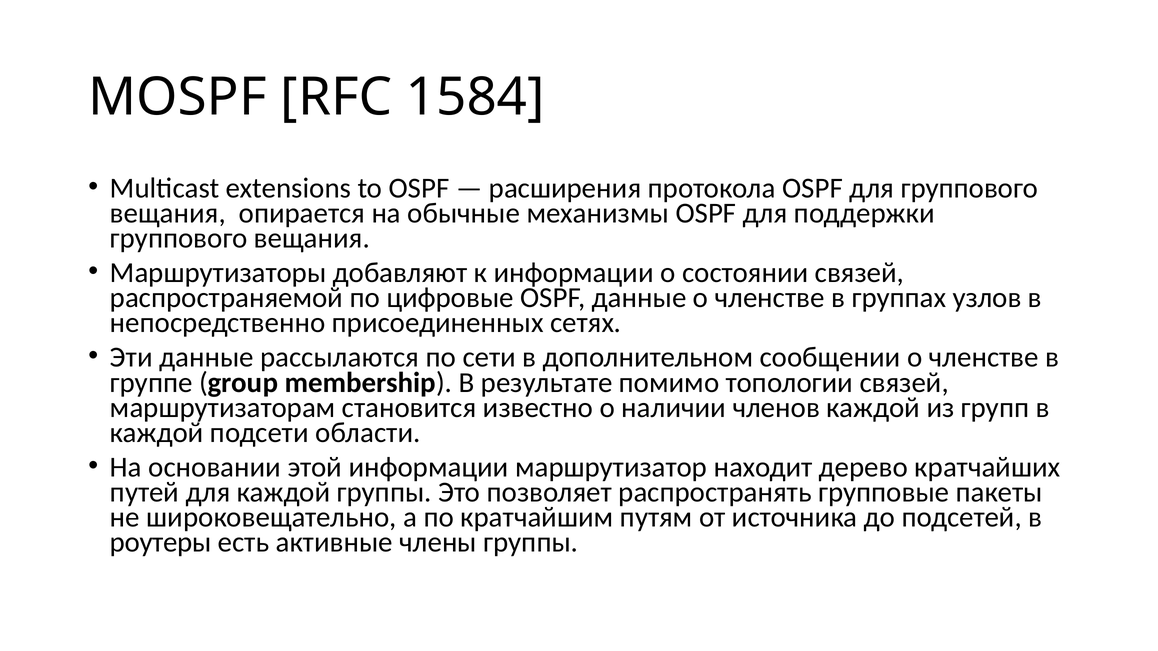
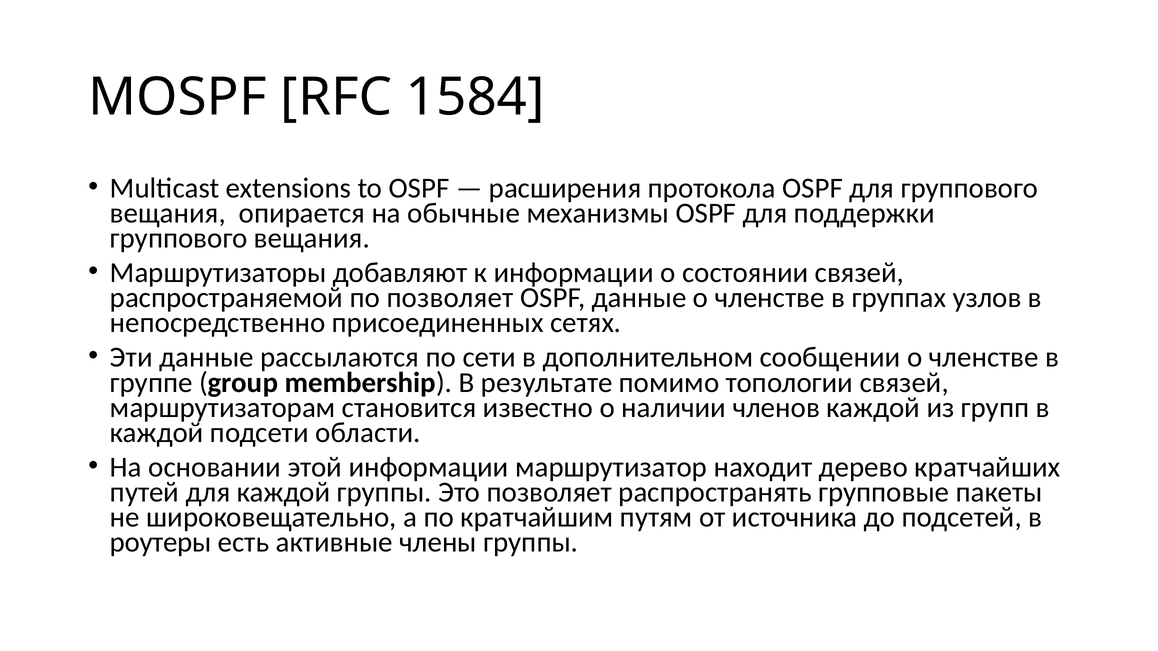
по цифровые: цифровые -> позволяет (450, 298)
